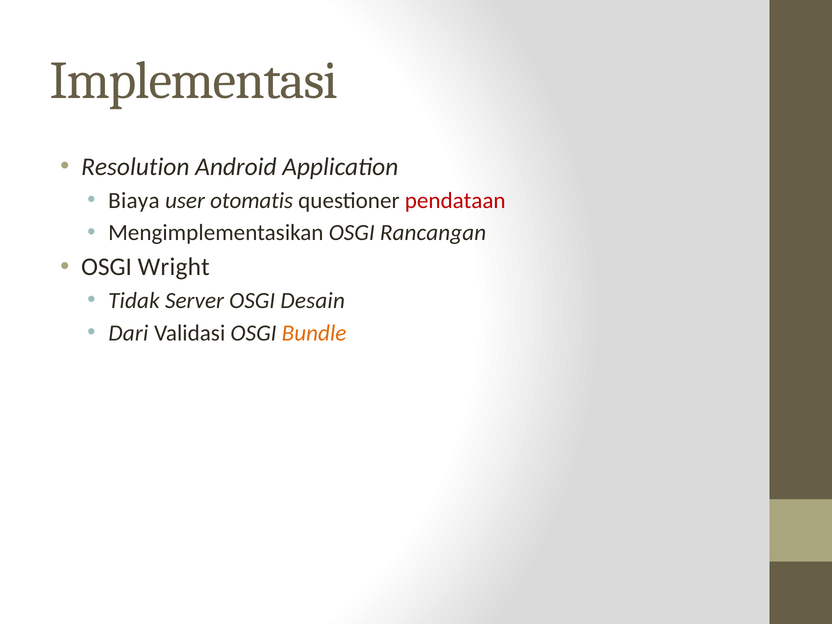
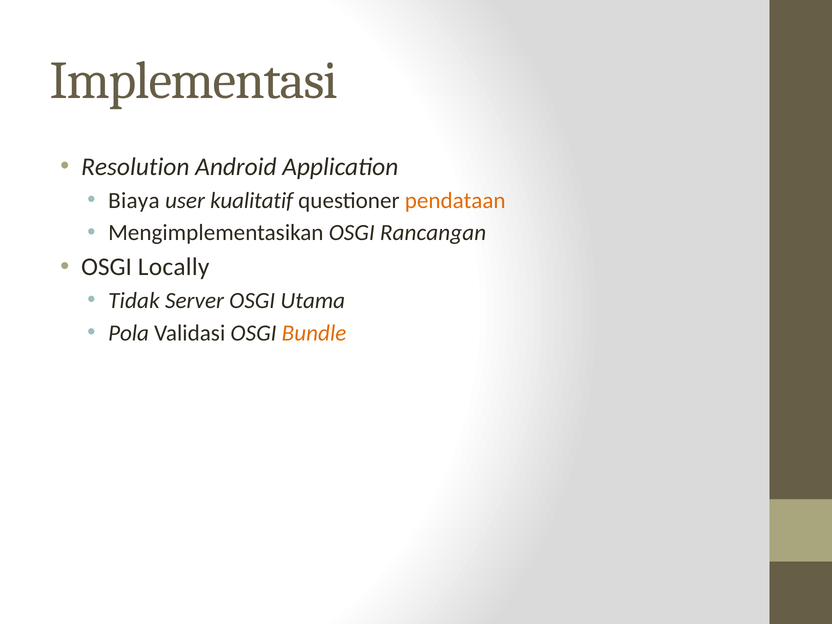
otomatis: otomatis -> kualitatif (252, 200)
pendataan colour: red -> orange (455, 200)
Wright: Wright -> Locally (174, 267)
Desain: Desain -> Utama (313, 301)
Dari: Dari -> Pola (129, 333)
